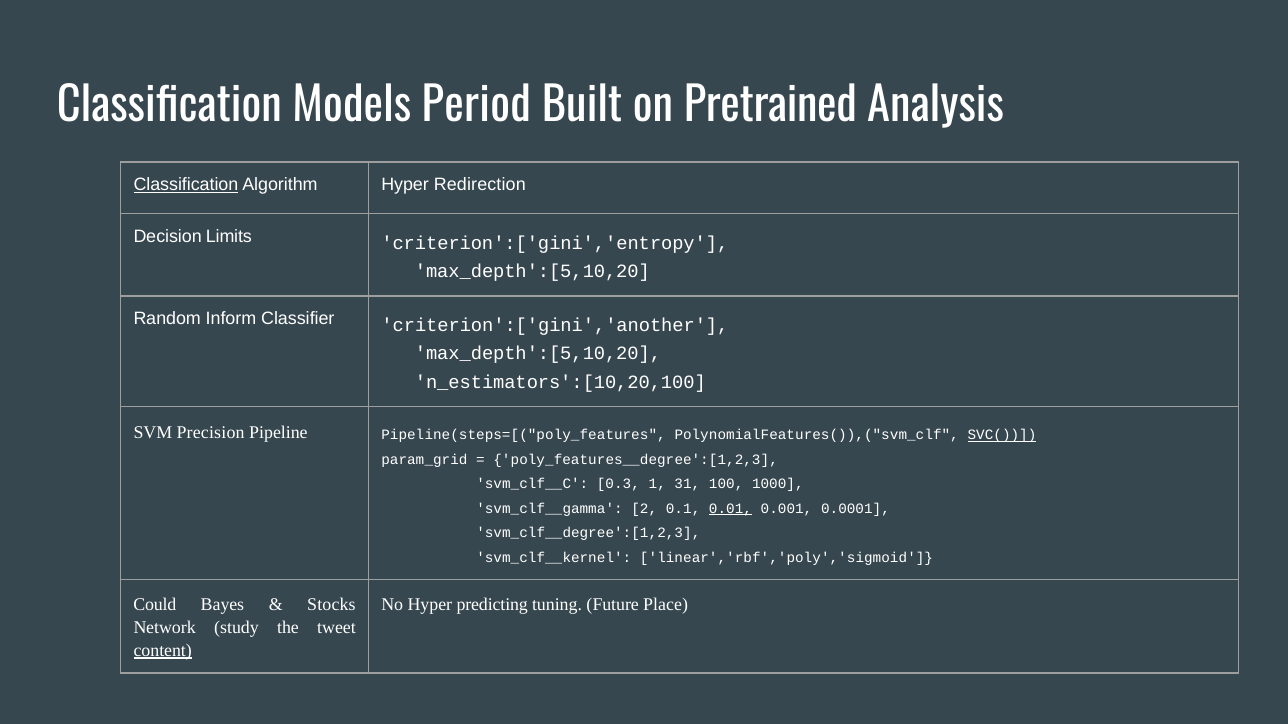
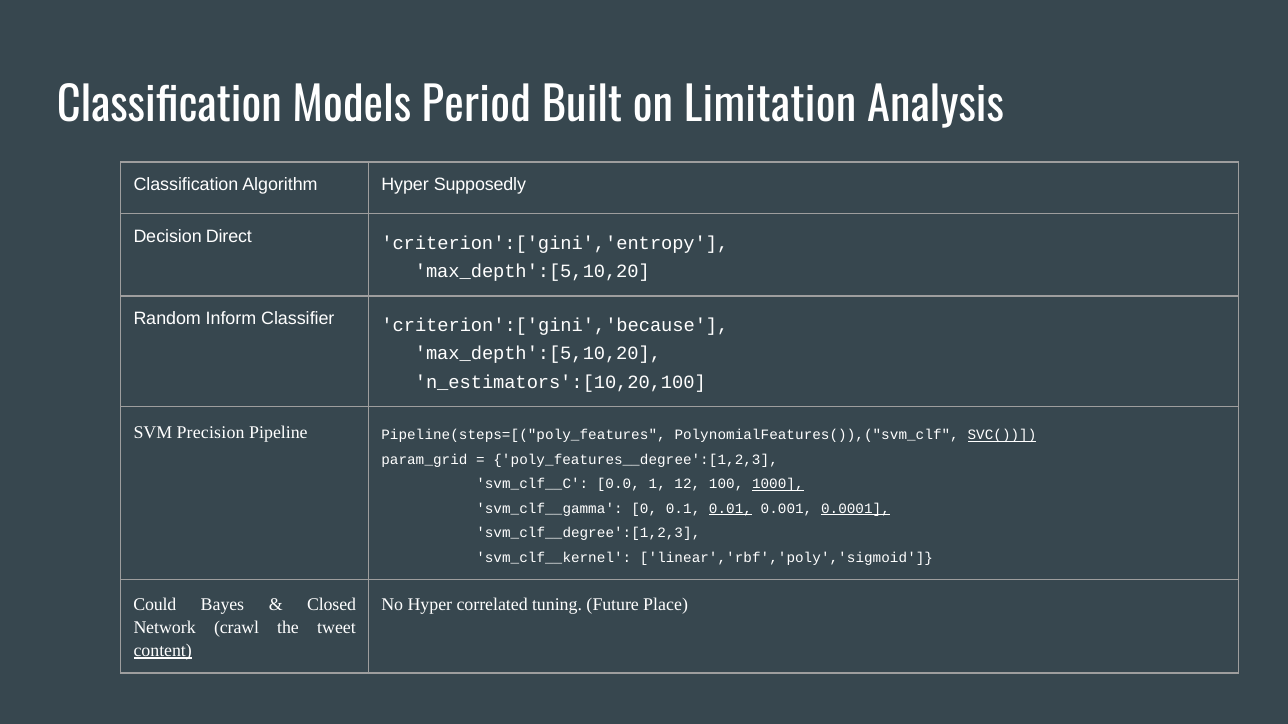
Pretrained: Pretrained -> Limitation (770, 107)
Classification underline: present -> none (186, 185)
Redirection: Redirection -> Supposedly (480, 185)
Limits: Limits -> Direct (229, 237)
criterion':['gini','another: criterion':['gini','another -> criterion':['gini','because (555, 326)
0.3: 0.3 -> 0.0 (618, 484)
31: 31 -> 12 (687, 484)
1000 underline: none -> present (778, 484)
2: 2 -> 0 (644, 509)
0.0001 underline: none -> present (855, 509)
Stocks: Stocks -> Closed (332, 605)
predicting: predicting -> correlated (492, 605)
study: study -> crawl (237, 628)
